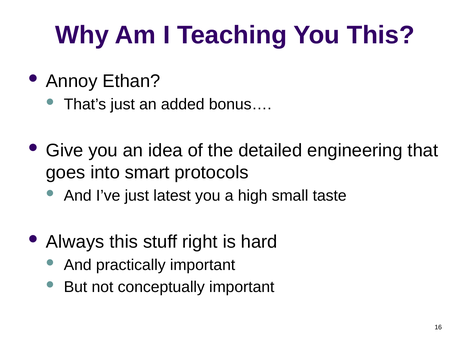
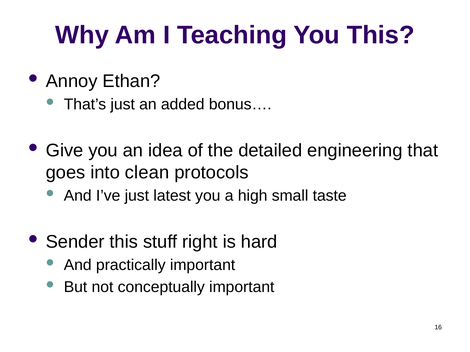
smart: smart -> clean (147, 173)
Always: Always -> Sender (75, 242)
